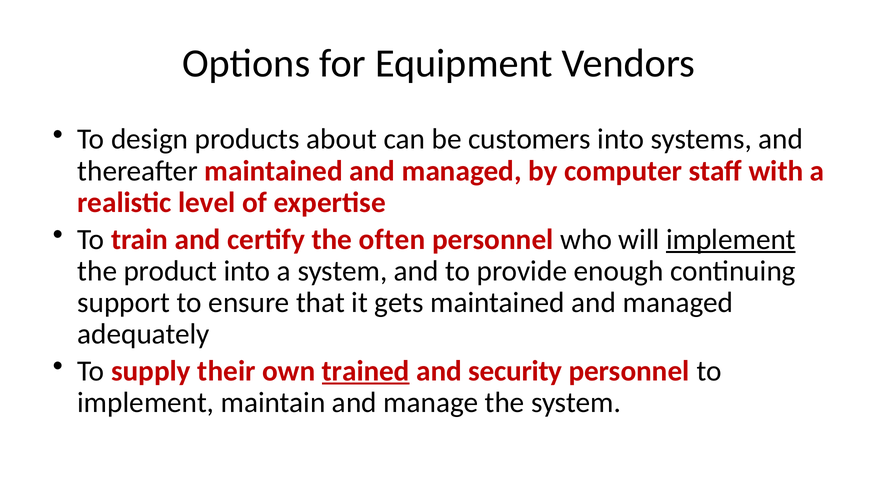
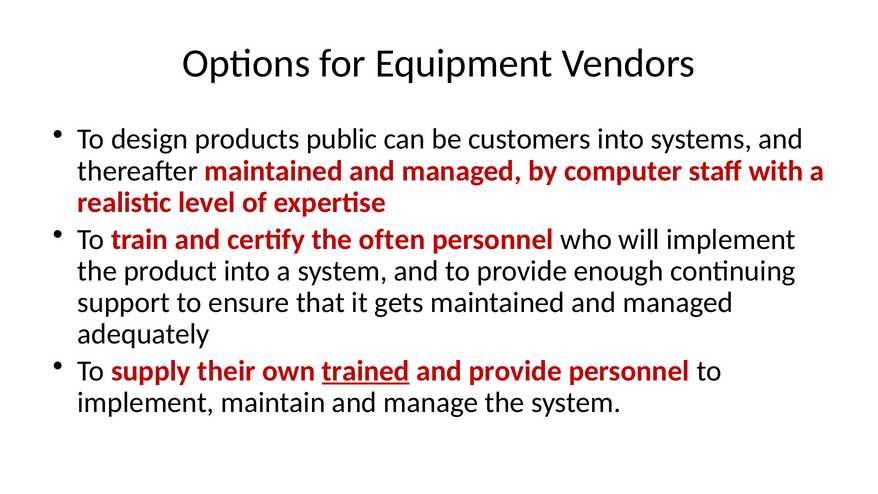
about: about -> public (342, 139)
implement underline: present -> none (731, 239)
and security: security -> provide (515, 371)
